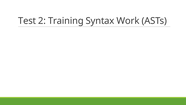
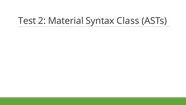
Training: Training -> Material (66, 21)
Work: Work -> Class (128, 21)
